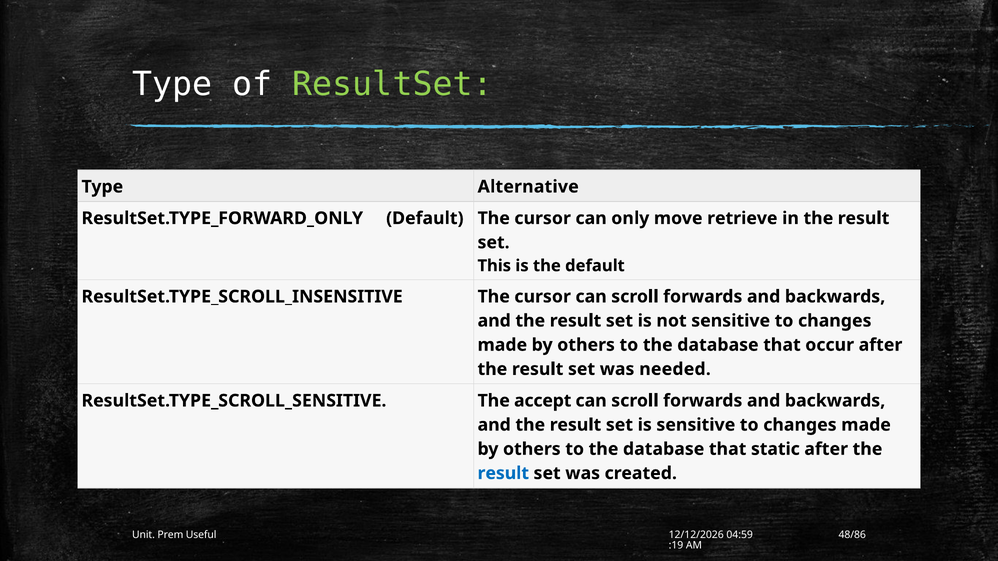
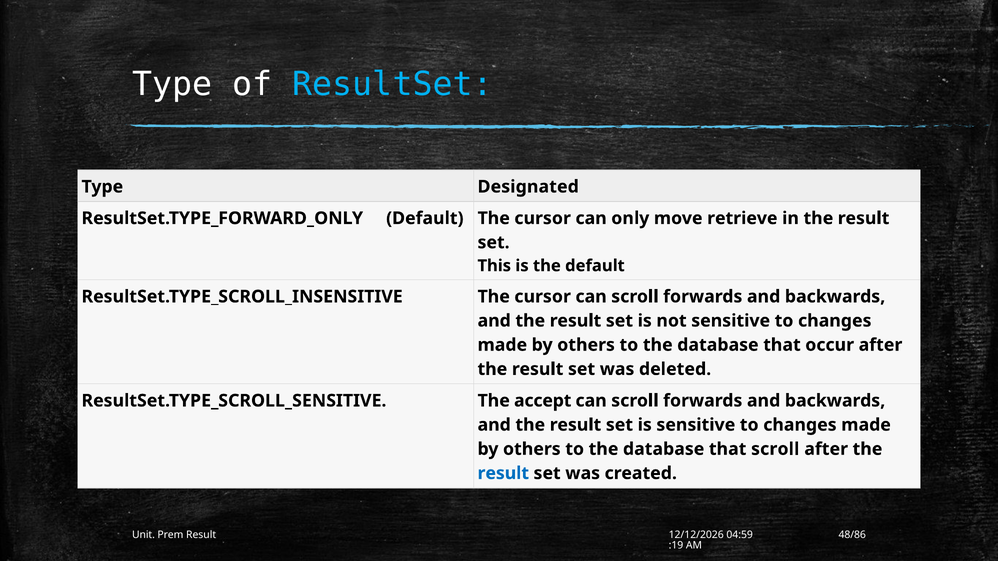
ResultSet colour: light green -> light blue (393, 84)
Alternative: Alternative -> Designated (528, 187)
needed: needed -> deleted (675, 369)
that static: static -> scroll (775, 449)
Prem Useful: Useful -> Result (201, 535)
